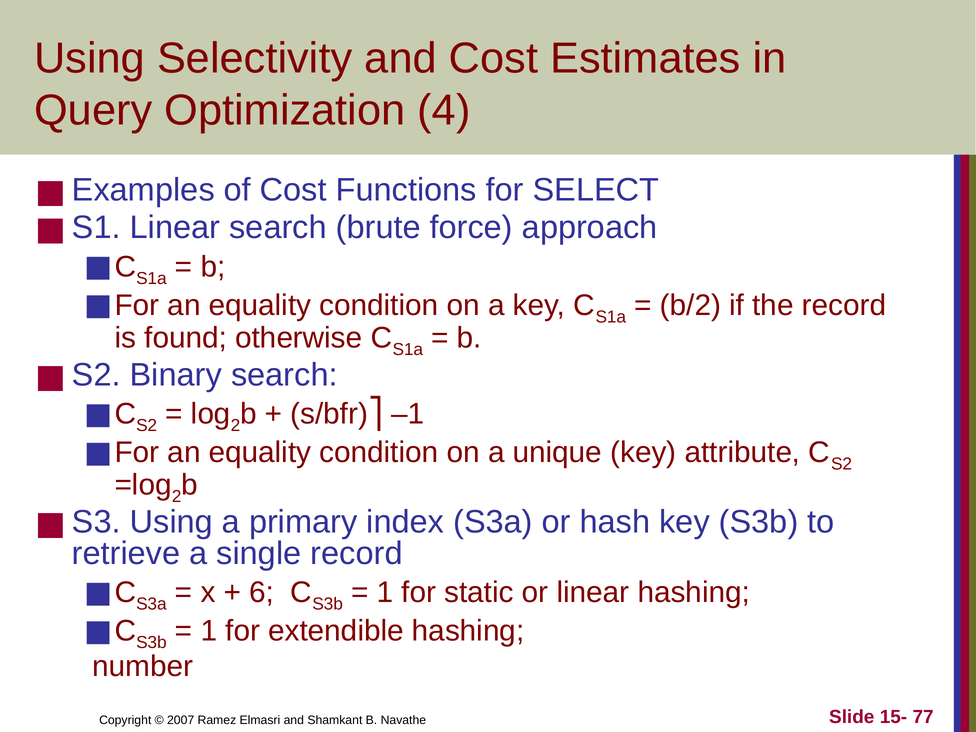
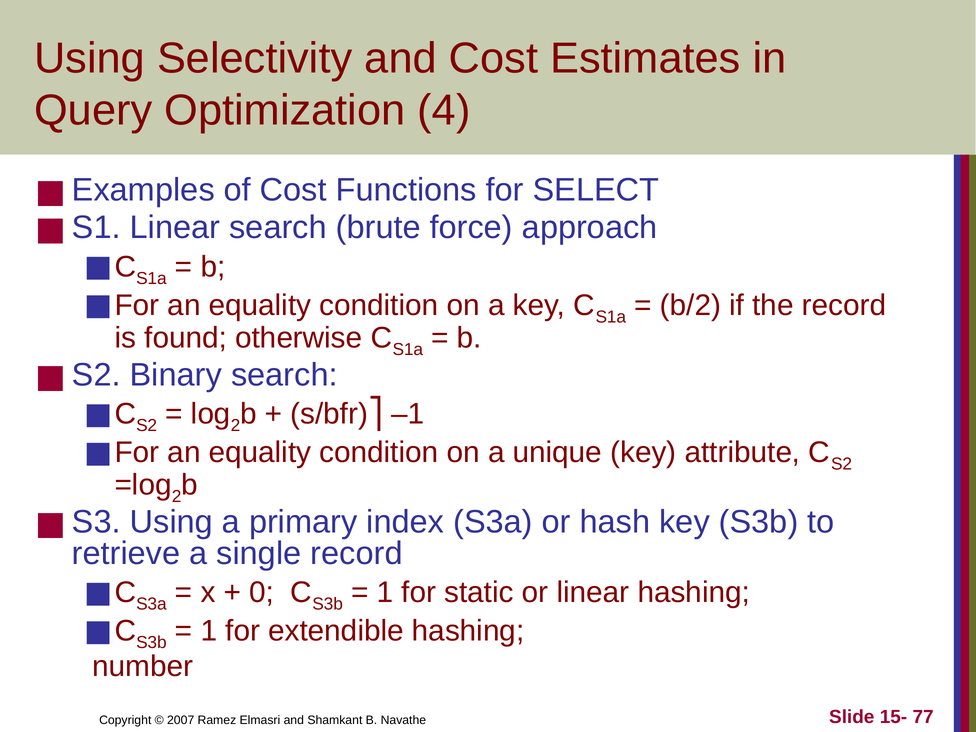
6: 6 -> 0 (262, 593)
